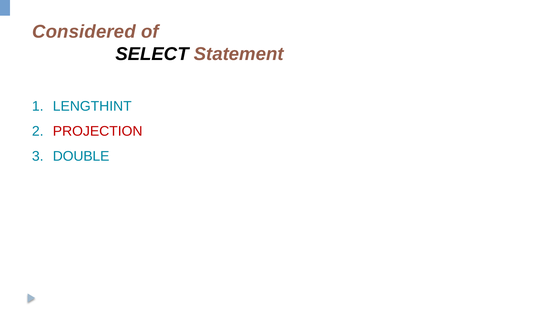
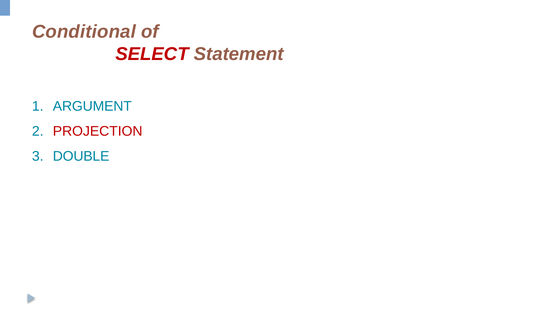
Considered: Considered -> Conditional (84, 32)
SELECT colour: black -> red (152, 54)
LENGTHINT: LENGTHINT -> ARGUMENT (92, 106)
